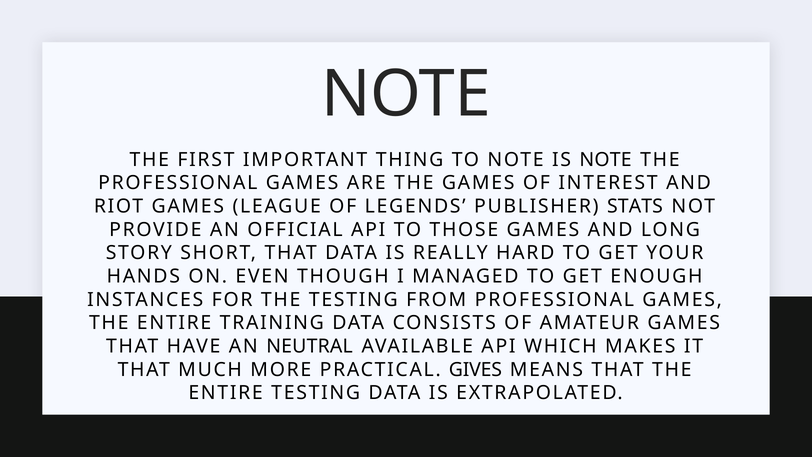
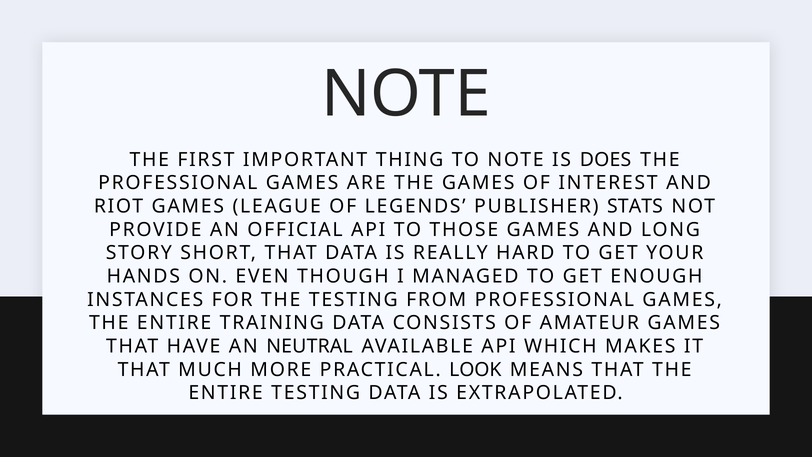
IS NOTE: NOTE -> DOES (606, 159)
GIVES: GIVES -> LOOK (475, 369)
